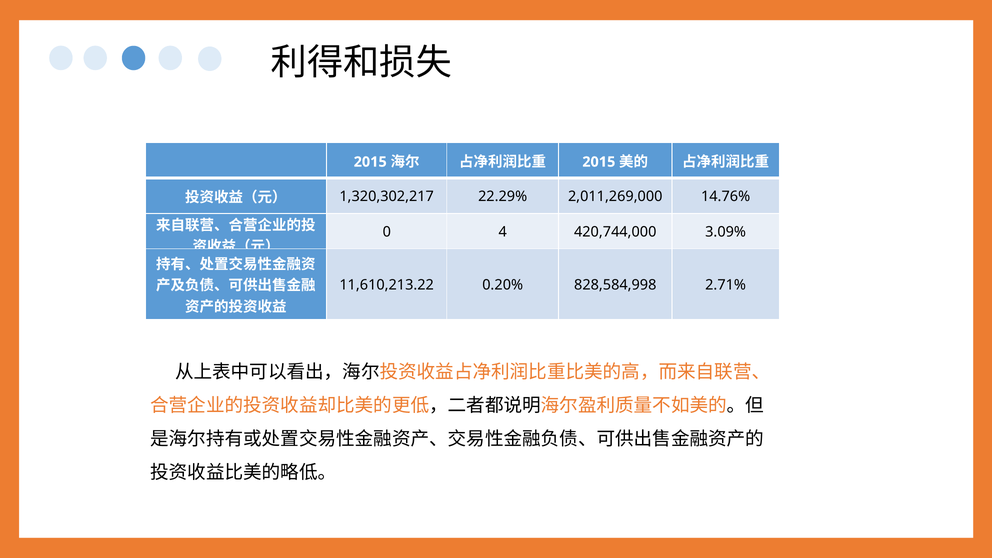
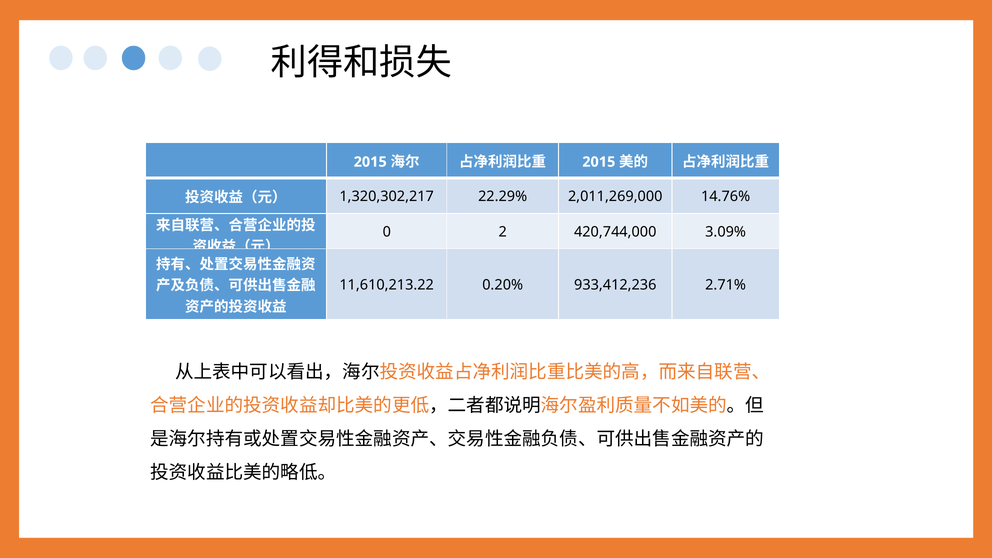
4: 4 -> 2 (503, 232)
828,584,998: 828,584,998 -> 933,412,236 (615, 285)
